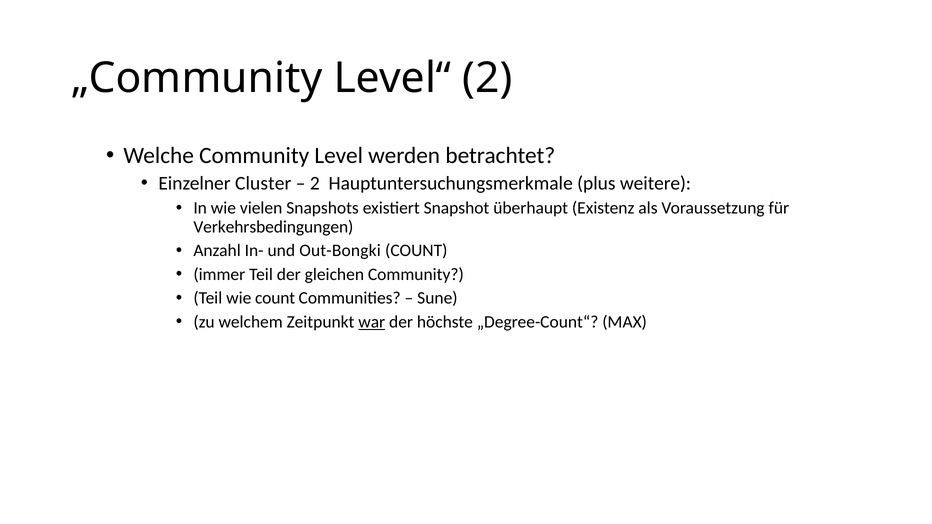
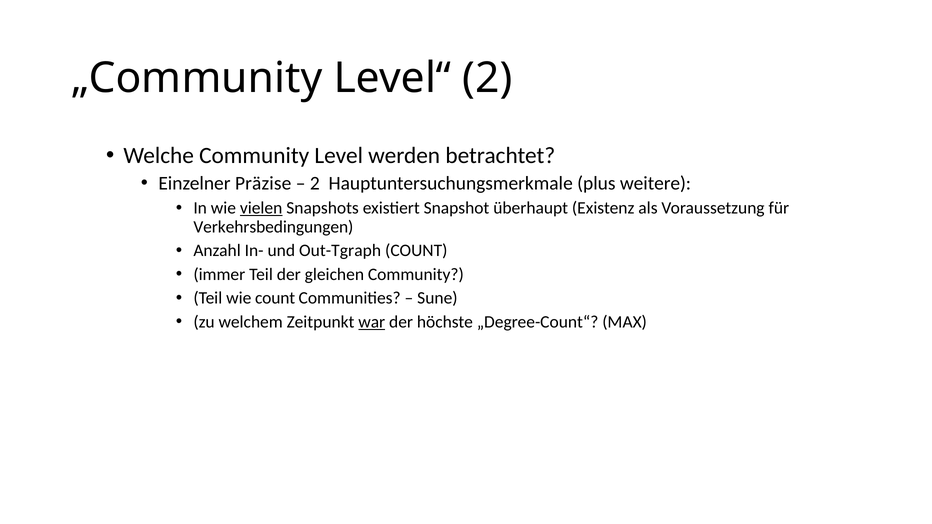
Cluster: Cluster -> Präzise (263, 183)
vielen underline: none -> present (261, 208)
Out-Bongki: Out-Bongki -> Out-Tgraph (340, 251)
